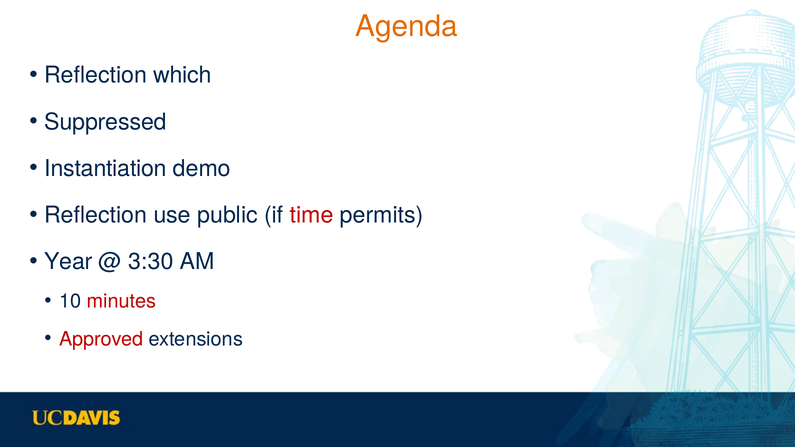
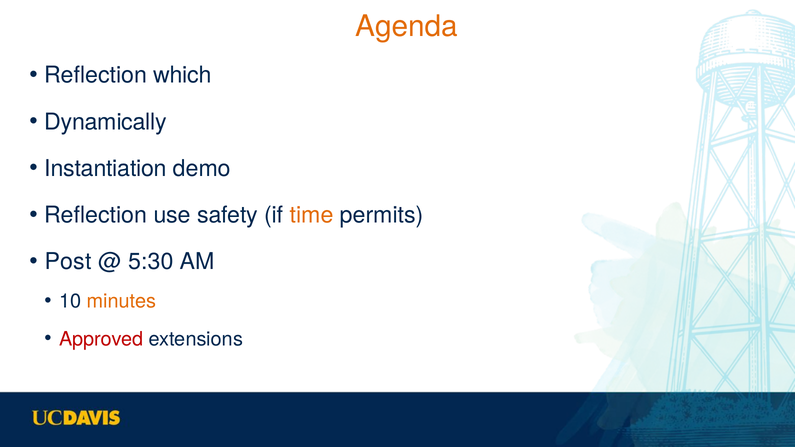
Suppressed: Suppressed -> Dynamically (106, 122)
public: public -> safety (228, 215)
time colour: red -> orange (312, 215)
Year: Year -> Post (68, 262)
3:30: 3:30 -> 5:30 (151, 262)
minutes colour: red -> orange (121, 301)
